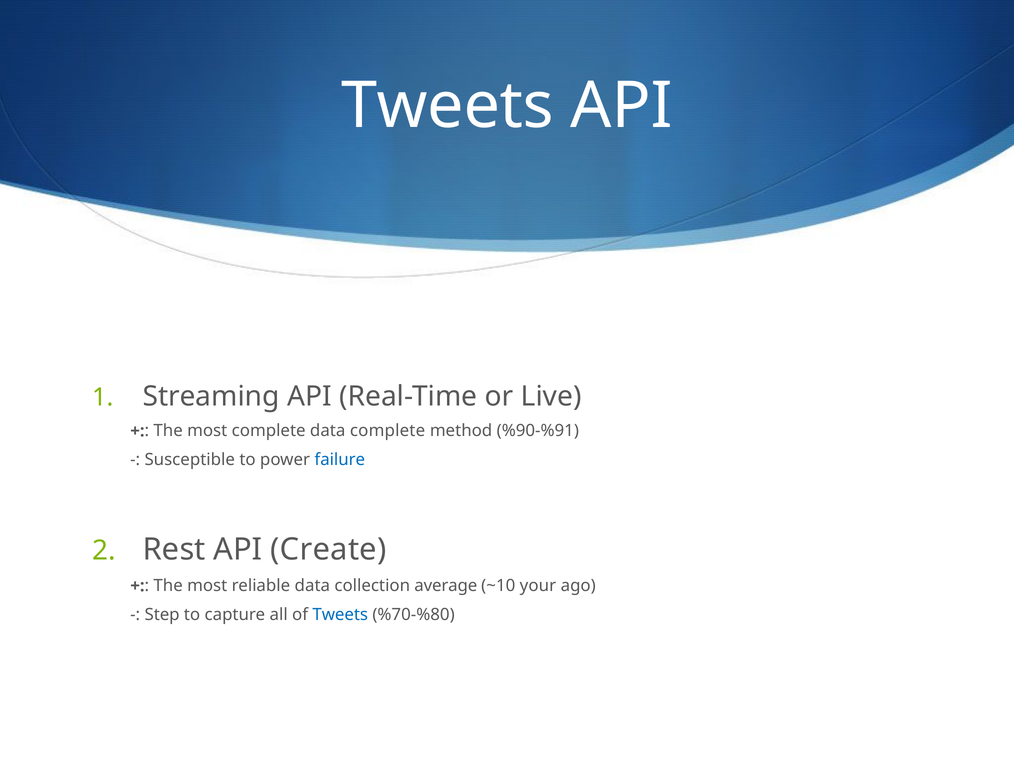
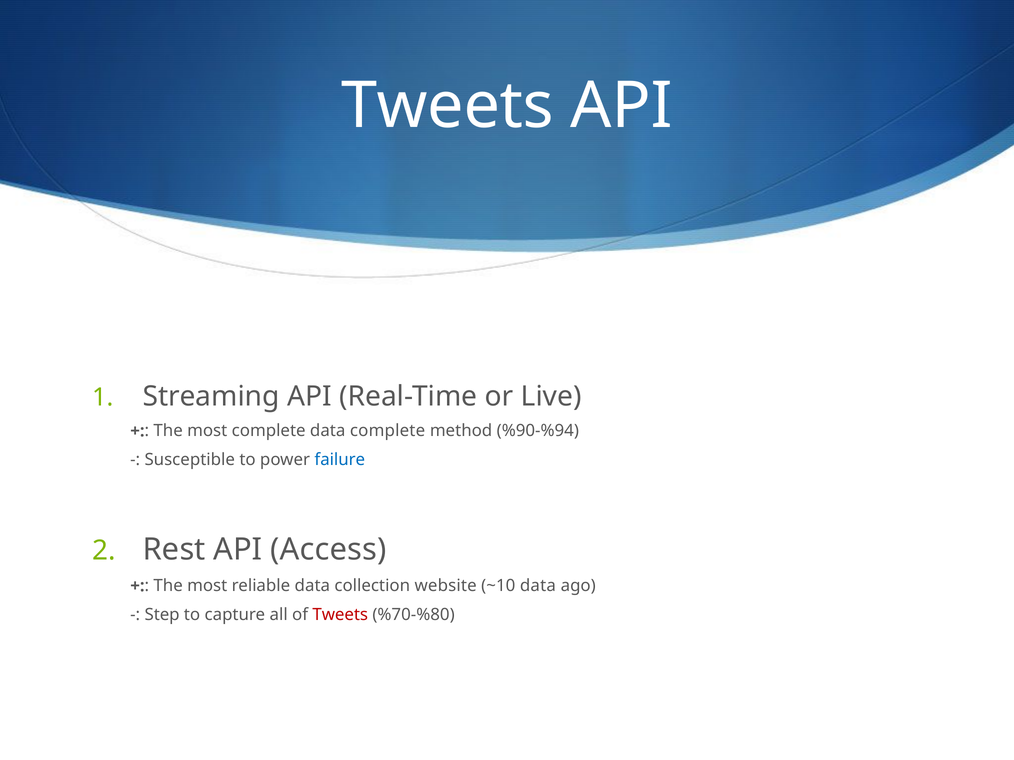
%90-%91: %90-%91 -> %90-%94 (538, 431)
Create: Create -> Access (328, 550)
average: average -> website (446, 586)
~10 your: your -> data (538, 586)
Tweets colour: blue -> red (340, 615)
